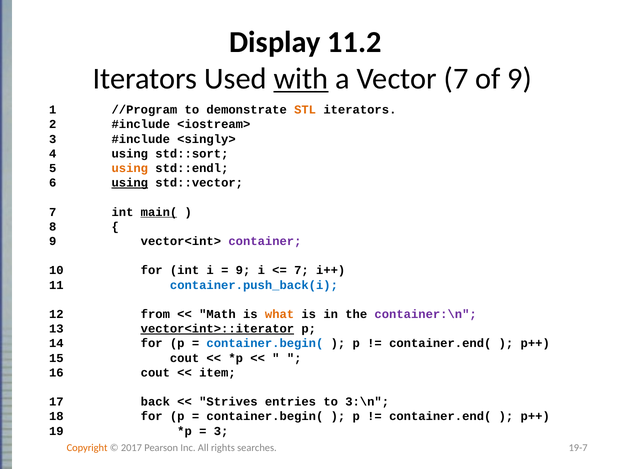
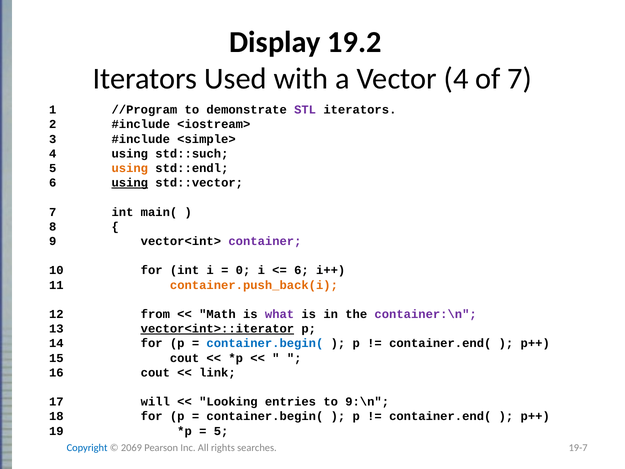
11.2: 11.2 -> 19.2 (355, 42)
with underline: present -> none (301, 79)
Vector 7: 7 -> 4 (456, 79)
of 9: 9 -> 7 (520, 79)
STL colour: orange -> purple (305, 110)
<singly>: <singly> -> <simple> (206, 139)
std::sort: std::sort -> std::such (192, 154)
main( underline: present -> none (159, 212)
9: 9 -> 0 (243, 270)
7: 7 -> 6 (301, 270)
container.push_back(i colour: blue -> orange (254, 285)
what colour: orange -> purple (280, 314)
item: item -> link (217, 372)
back: back -> will (155, 402)
Strives: Strives -> Looking (228, 402)
3:\n: 3:\n -> 9:\n (367, 402)
3: 3 -> 5 (221, 431)
Copyright colour: orange -> blue (87, 448)
2017: 2017 -> 2069 (131, 448)
